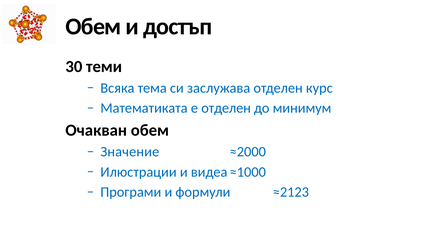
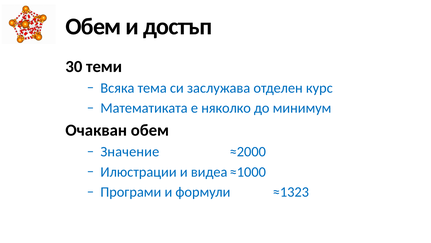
е отделен: отделен -> няколко (226, 108)
≈2123: ≈2123 -> ≈1323 (291, 192)
